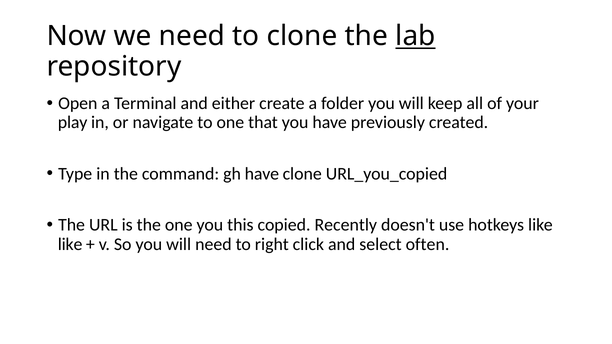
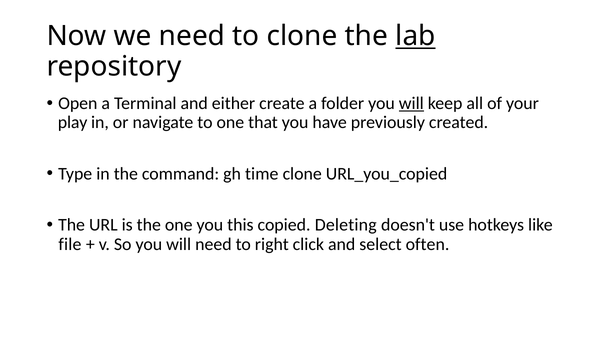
will underline: none -> present (411, 103)
gh have: have -> time (262, 174)
Recently: Recently -> Deleting (346, 225)
like: like -> file (70, 244)
